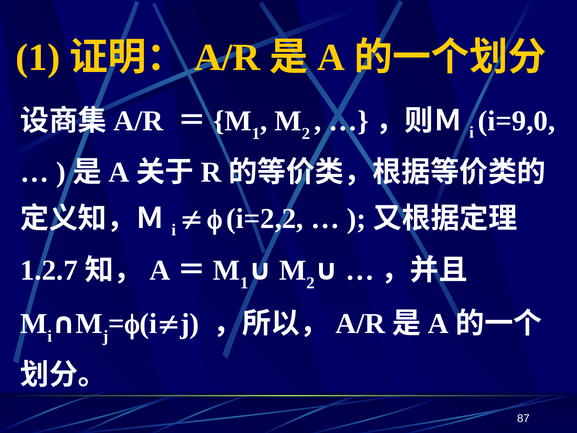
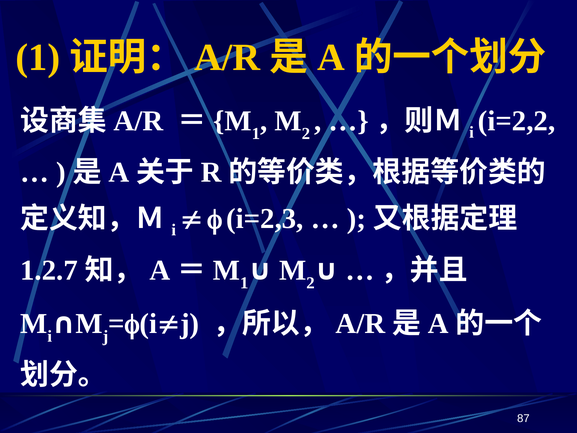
i=9,0: i=9,0 -> i=2,2 (517, 121)
i=2,2: i=2,2 -> i=2,3 (265, 219)
